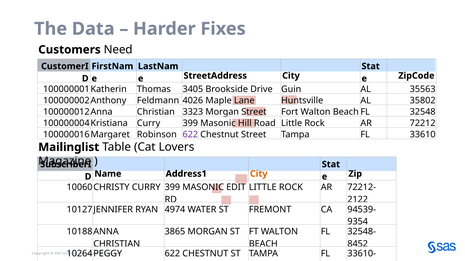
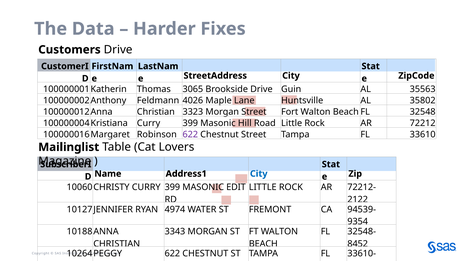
Customers Need: Need -> Drive (118, 50)
3405: 3405 -> 3065 (193, 89)
City colour: orange -> blue (259, 174)
3865: 3865 -> 3343 (175, 232)
